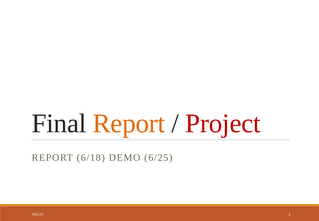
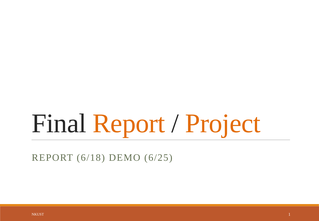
Project colour: red -> orange (223, 123)
